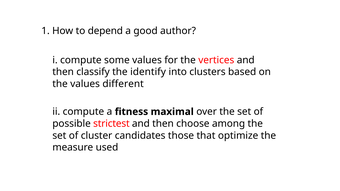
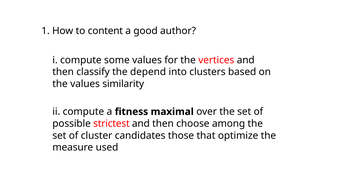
depend: depend -> content (105, 31)
identify: identify -> depend (148, 72)
different: different -> similarity (123, 84)
